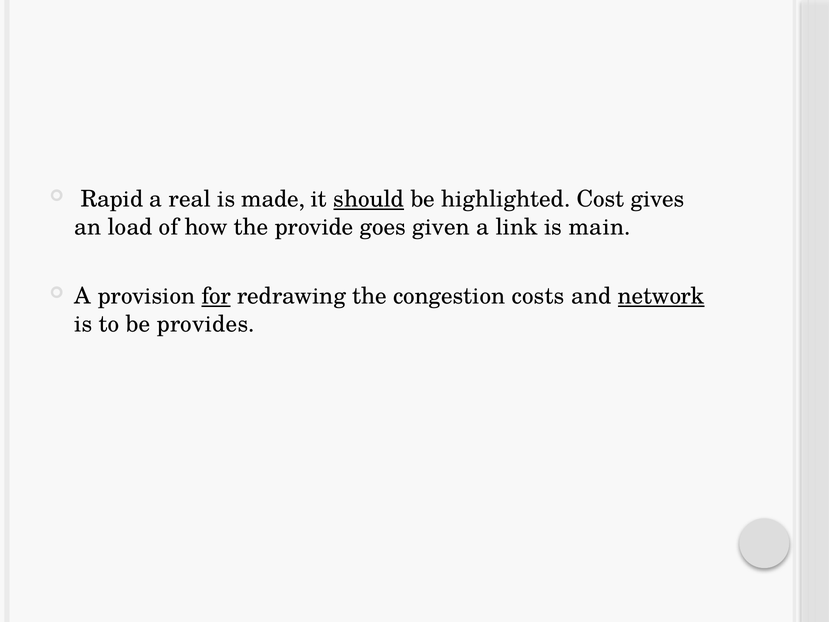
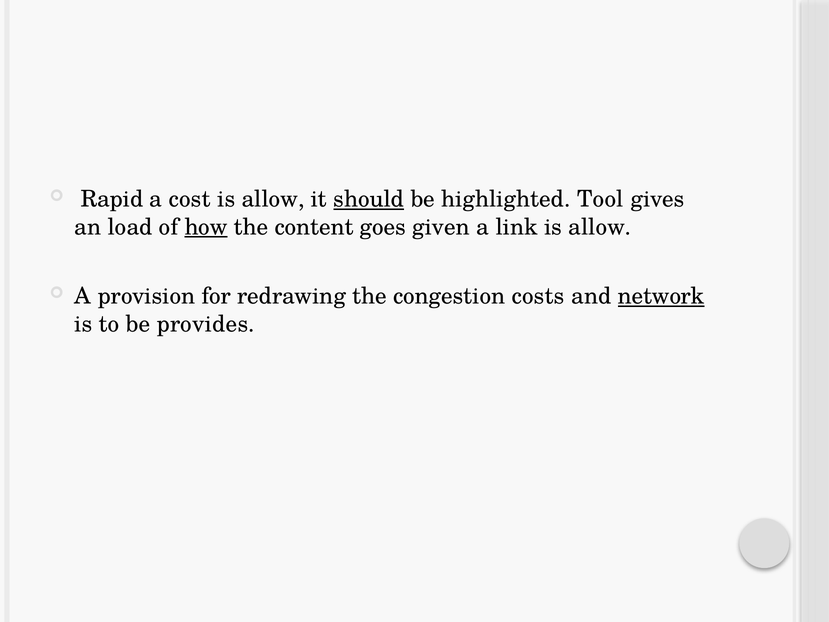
real: real -> cost (190, 199)
made: made -> allow (273, 199)
Cost: Cost -> Tool (601, 199)
how underline: none -> present (206, 227)
provide: provide -> content (314, 227)
link is main: main -> allow (600, 227)
for underline: present -> none (216, 296)
